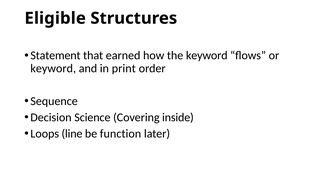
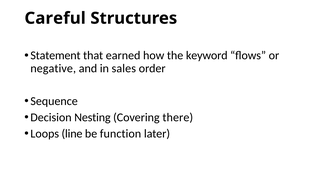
Eligible: Eligible -> Careful (55, 18)
keyword: keyword -> negative (53, 68)
print: print -> sales (124, 68)
Science: Science -> Nesting (92, 117)
inside: inside -> there (178, 117)
